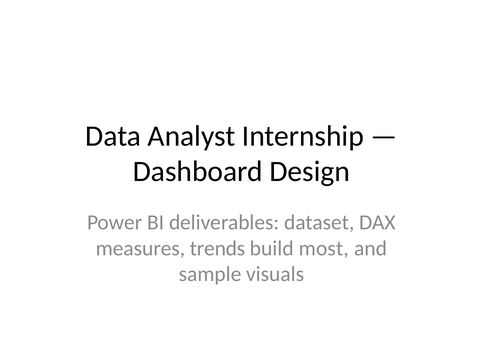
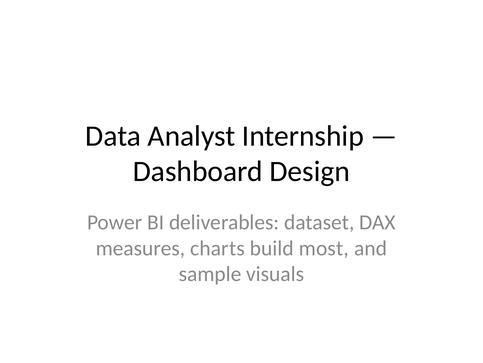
trends: trends -> charts (217, 248)
